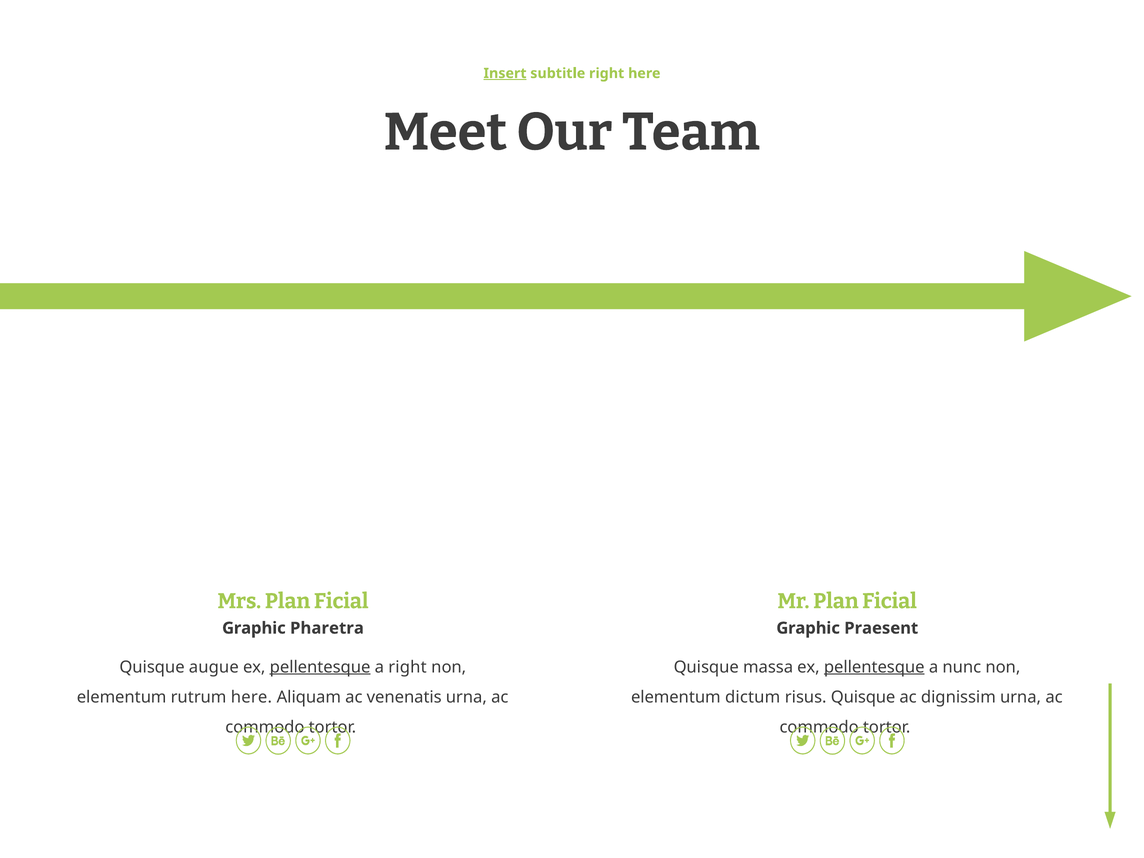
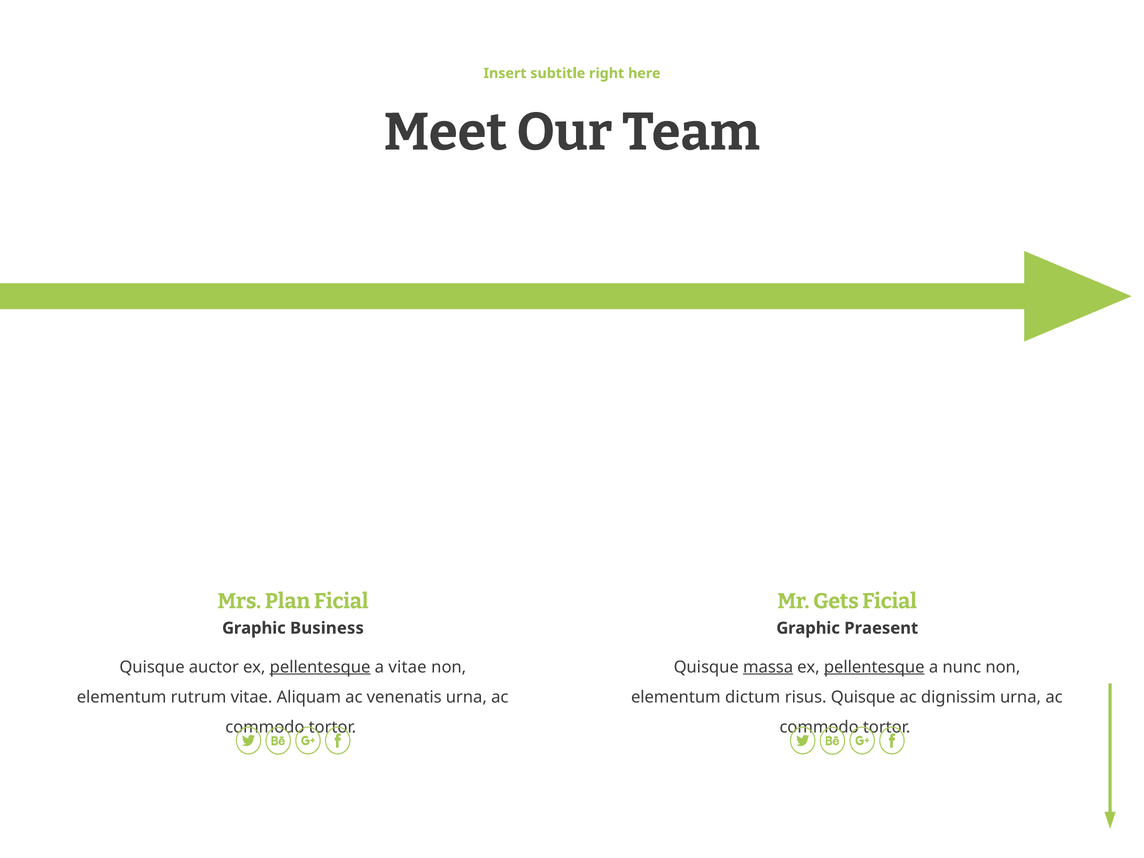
Insert underline: present -> none (505, 73)
Mr Plan: Plan -> Gets (836, 601)
Pharetra: Pharetra -> Business (327, 628)
augue: augue -> auctor (214, 667)
a right: right -> vitae (408, 667)
massa underline: none -> present (768, 667)
rutrum here: here -> vitae (252, 697)
